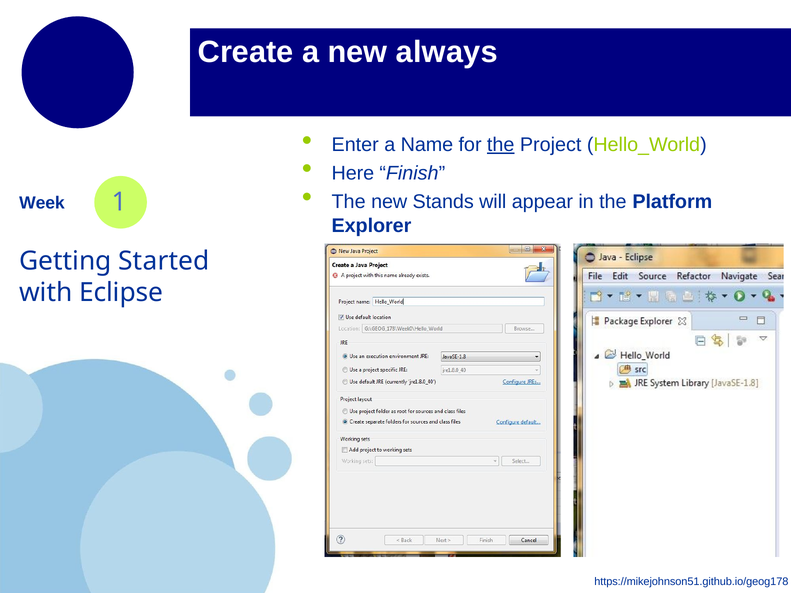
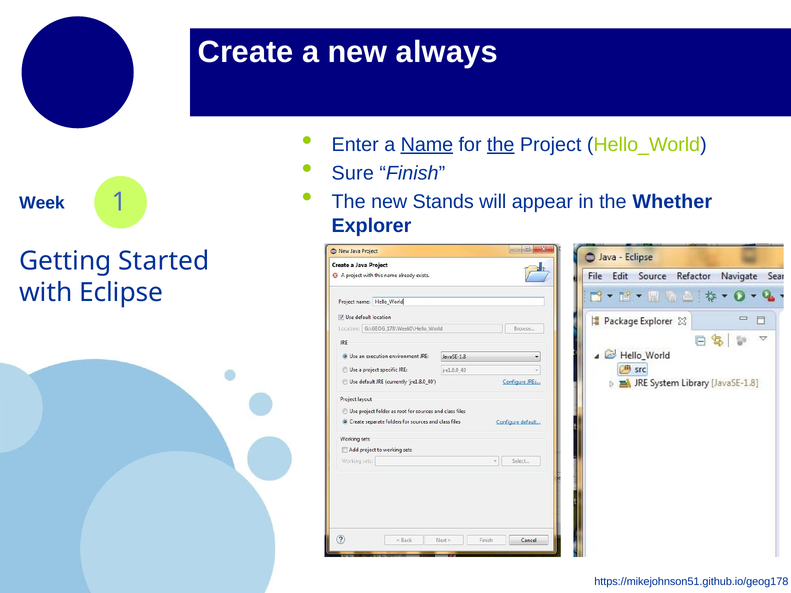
Name underline: none -> present (427, 145)
Here: Here -> Sure (353, 173)
Platform: Platform -> Whether (672, 202)
